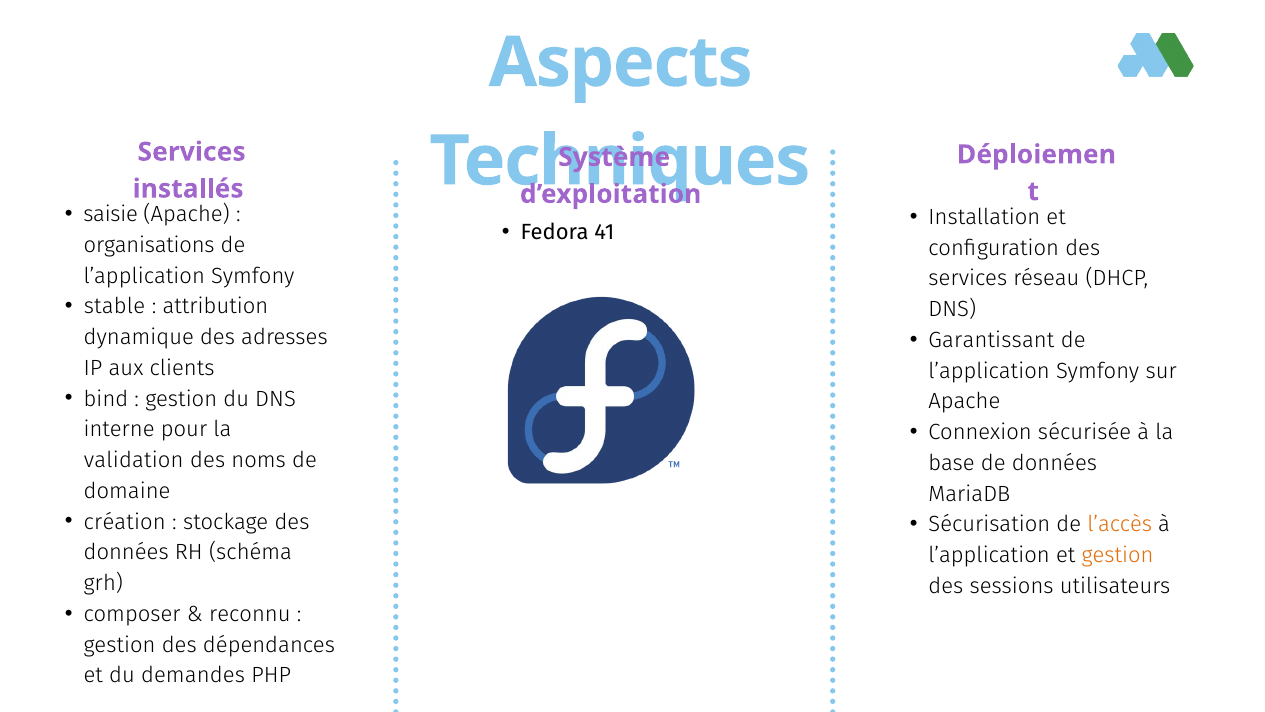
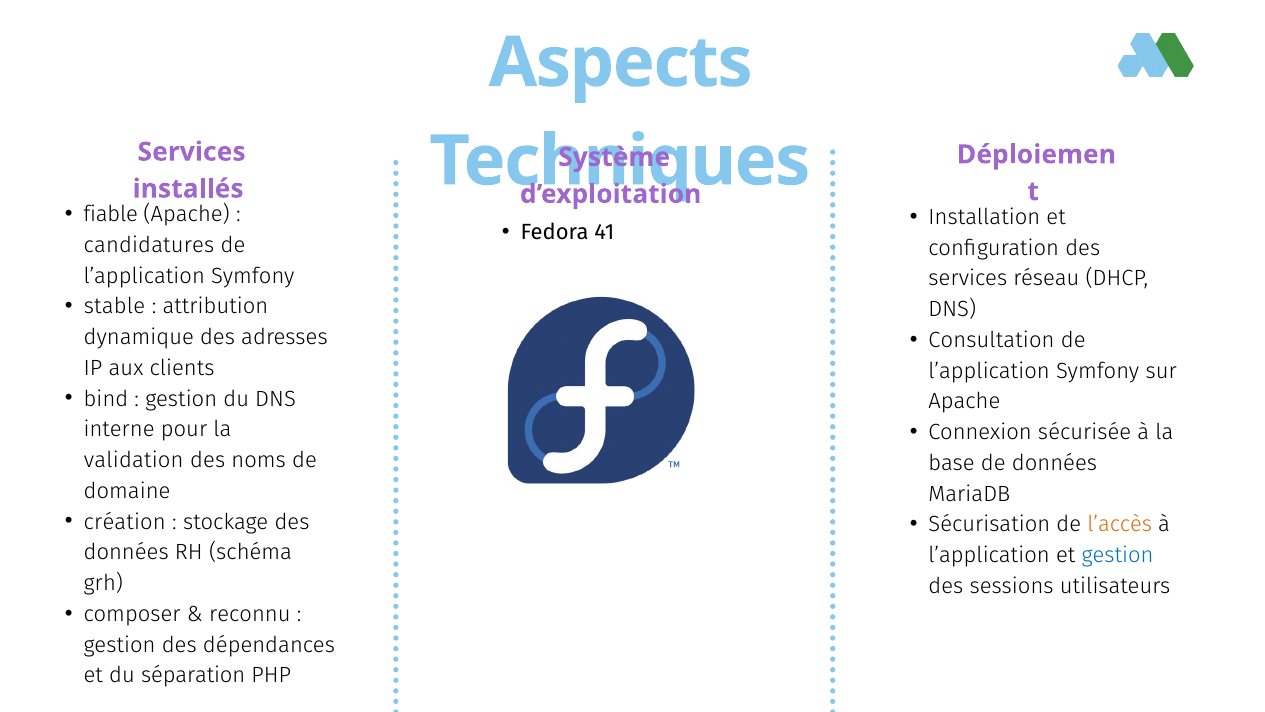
saisie: saisie -> fiable (111, 214)
organisations: organisations -> candidatures (149, 245)
Garantissant: Garantissant -> Consultation (991, 340)
gestion colour: orange -> blue (1118, 555)
demandes: demandes -> séparation (193, 675)
